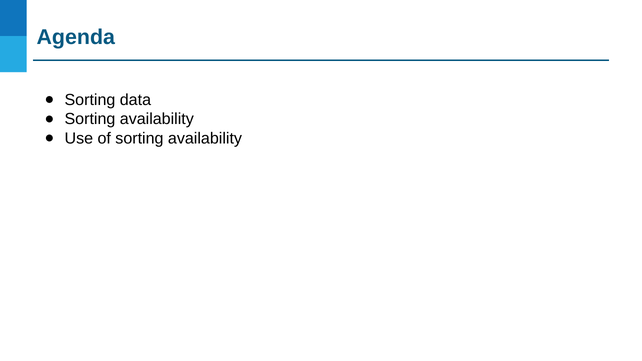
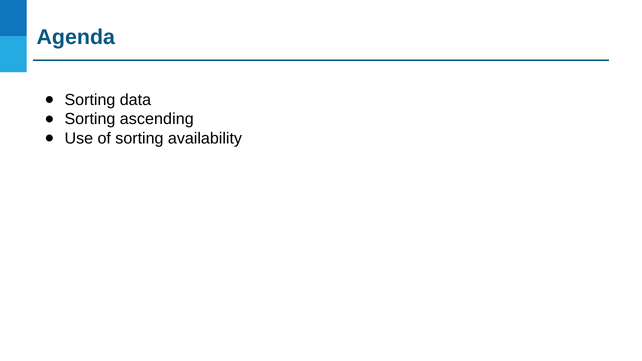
availability: availability -> ascending (157, 119)
